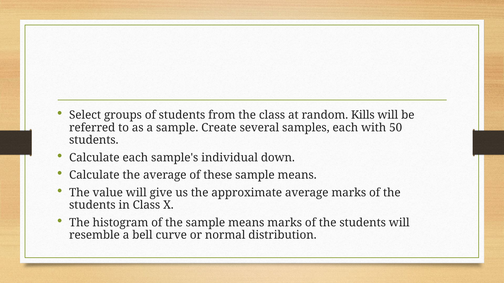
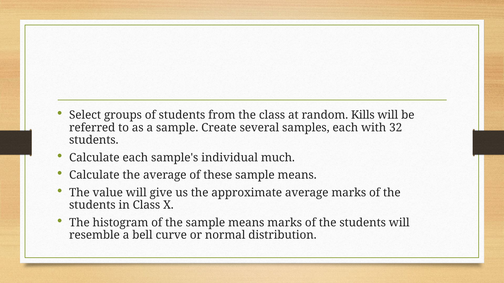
50: 50 -> 32 (396, 128)
down: down -> much (278, 158)
